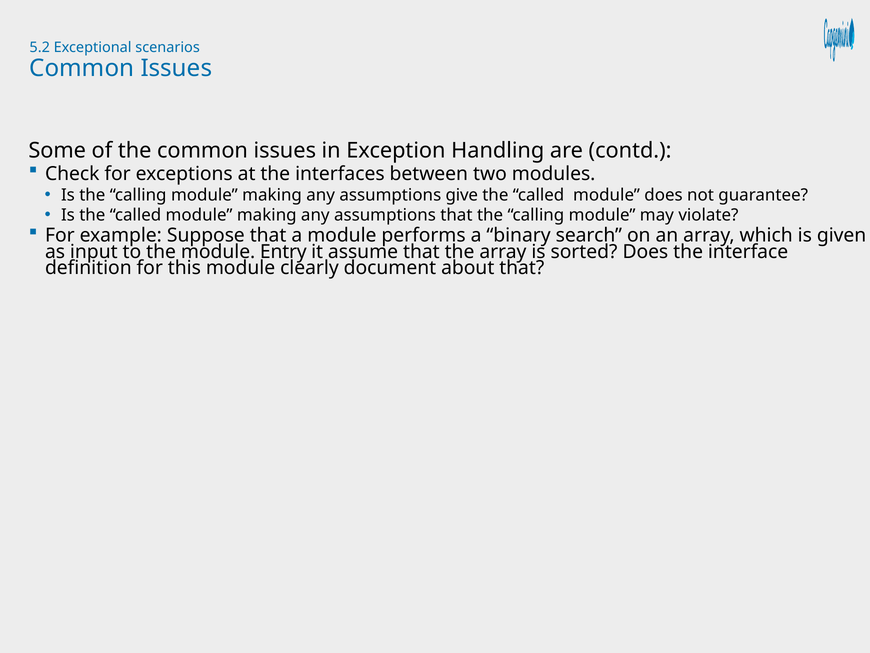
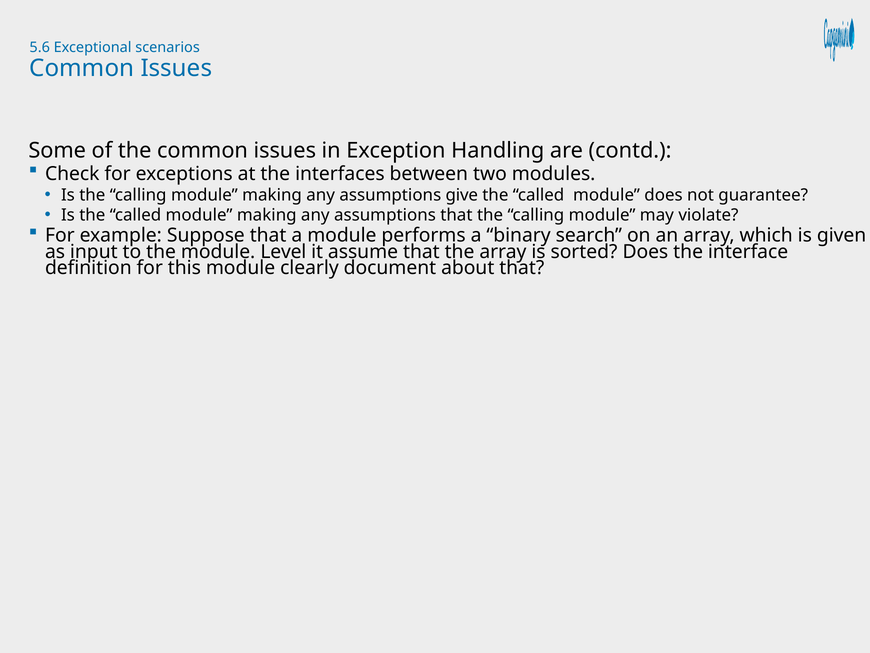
5.2: 5.2 -> 5.6 (40, 48)
Entry: Entry -> Level (283, 252)
